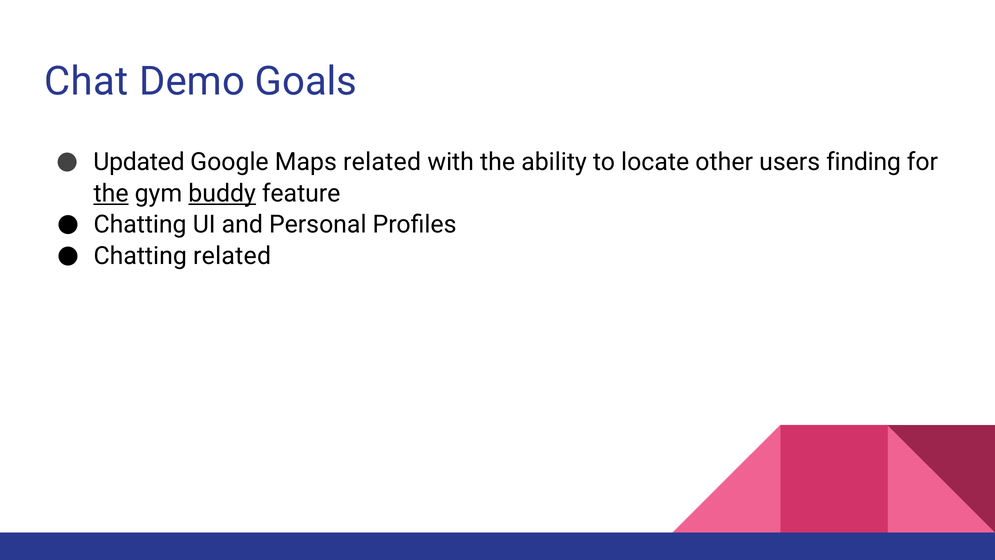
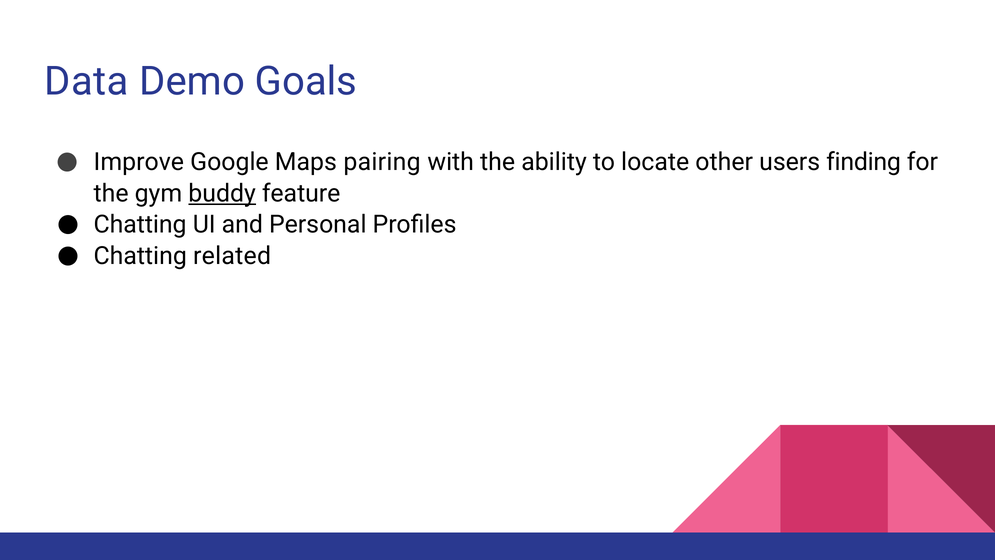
Chat: Chat -> Data (86, 81)
Updated: Updated -> Improve (139, 162)
Maps related: related -> pairing (382, 162)
the underline: present -> none (111, 193)
